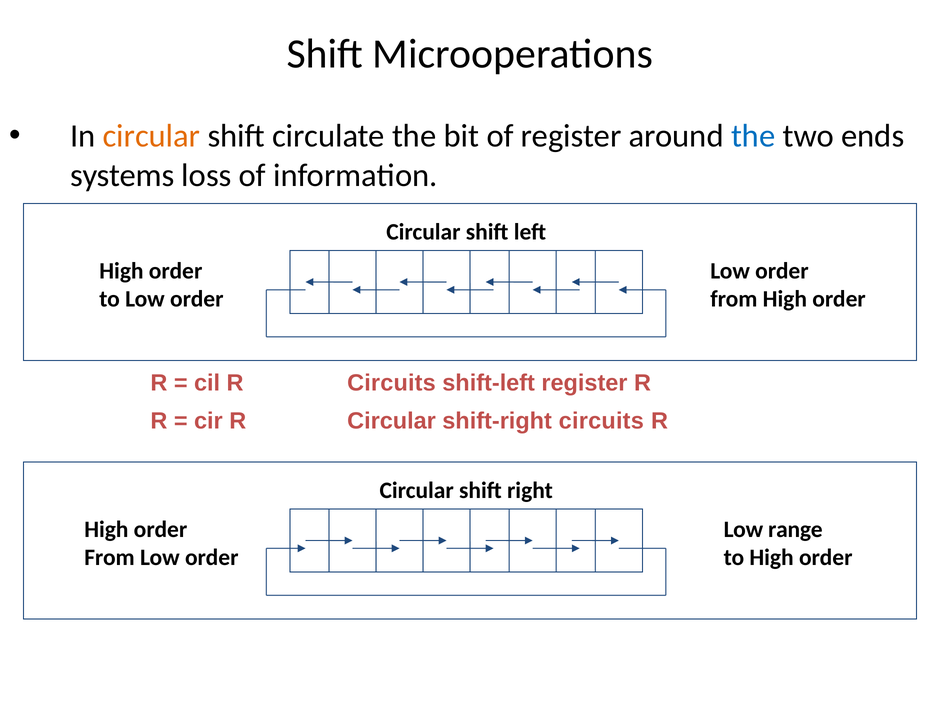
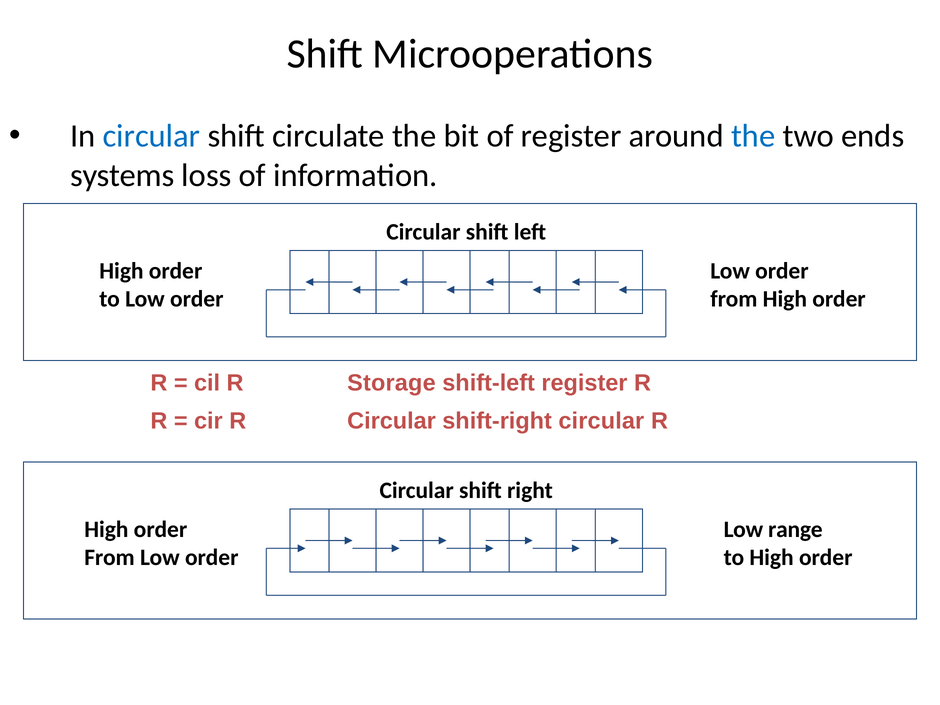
circular colour: orange -> blue (151, 136)
R Circuits: Circuits -> Storage (391, 383)
shift-right circuits: circuits -> circular (601, 421)
